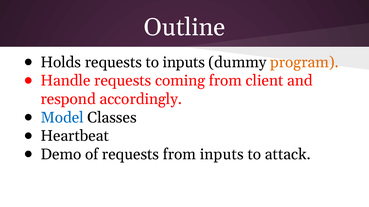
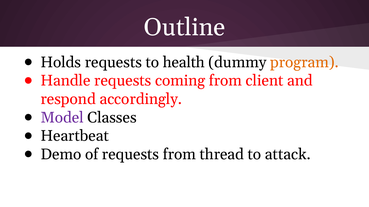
to inputs: inputs -> health (184, 62)
Model colour: blue -> purple (62, 118)
from inputs: inputs -> thread (222, 155)
